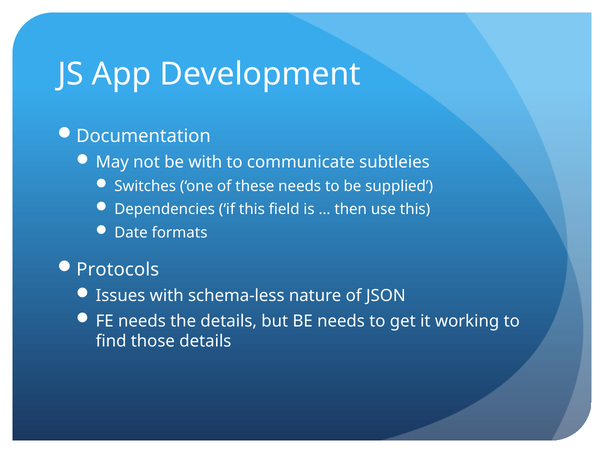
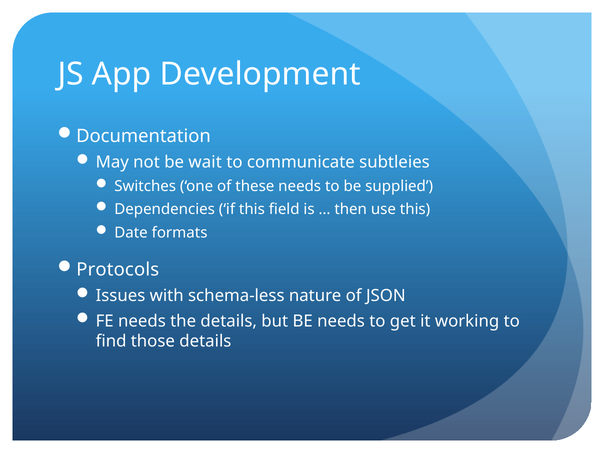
be with: with -> wait (205, 162)
